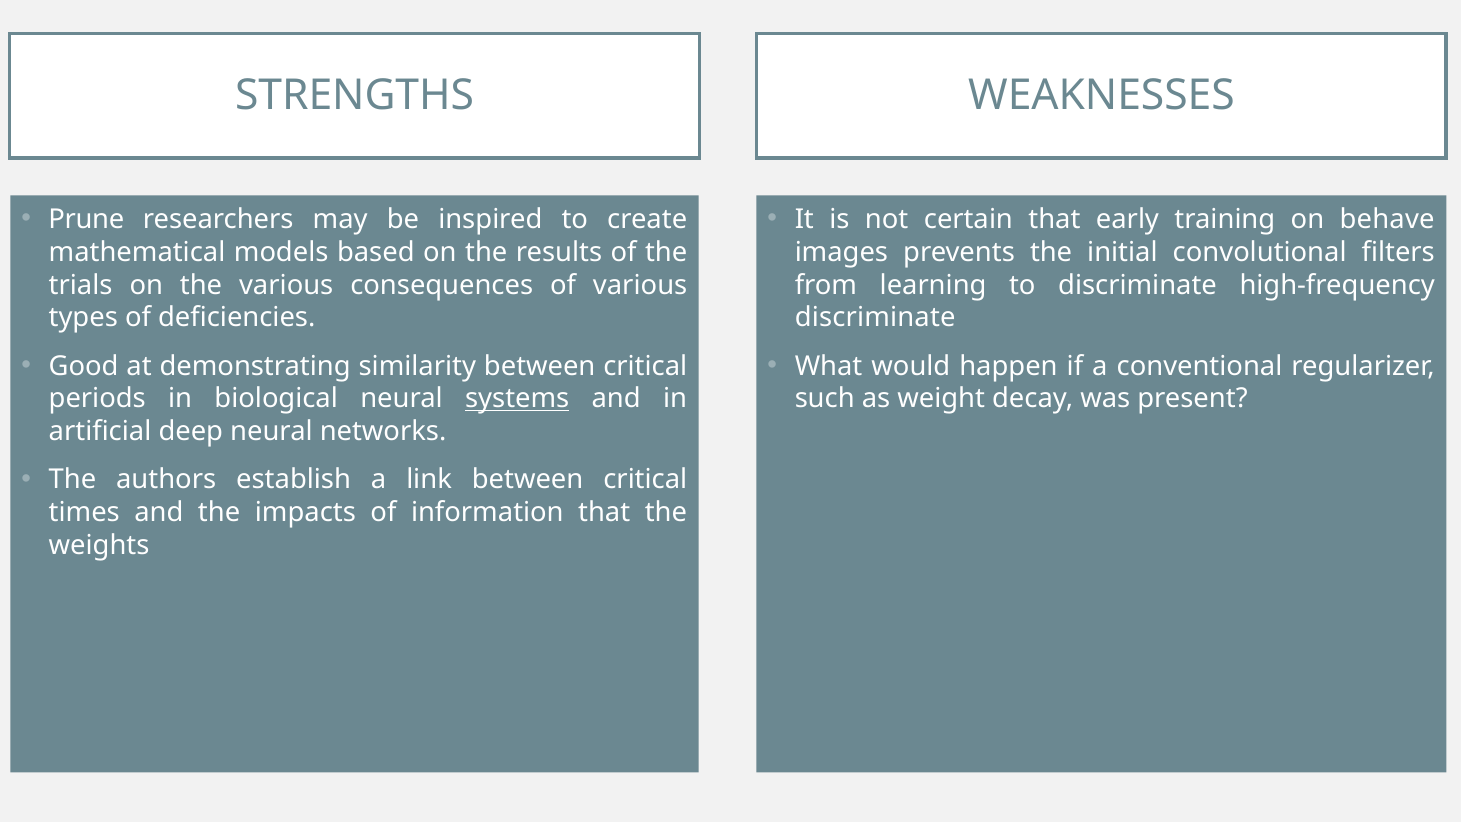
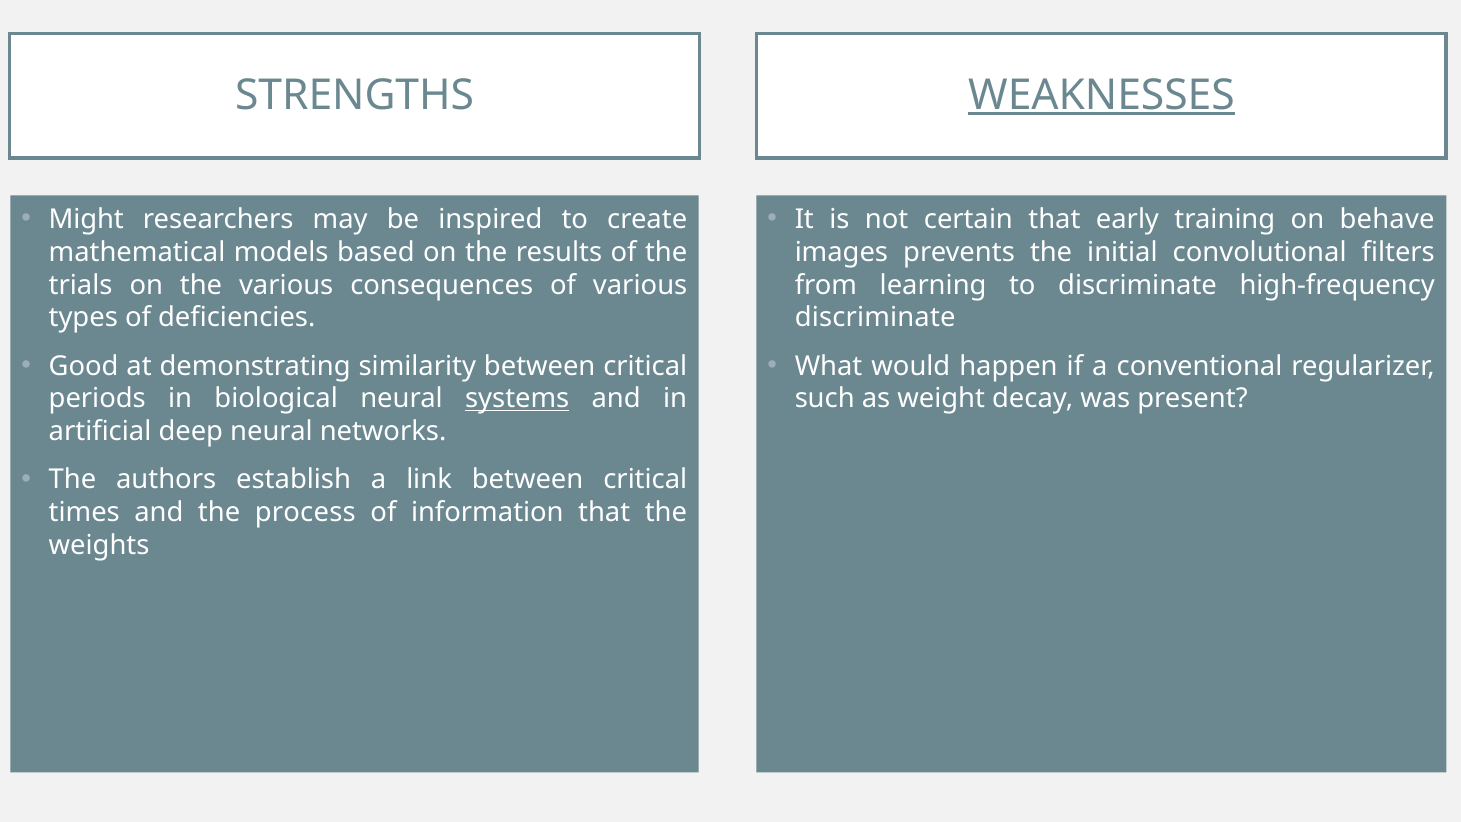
WEAKNESSES underline: none -> present (1101, 95)
Prune: Prune -> Might (86, 219)
impacts: impacts -> process (305, 513)
